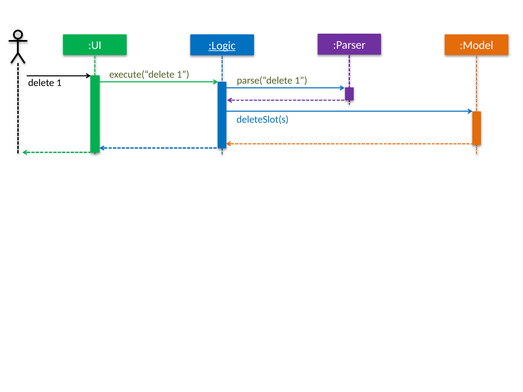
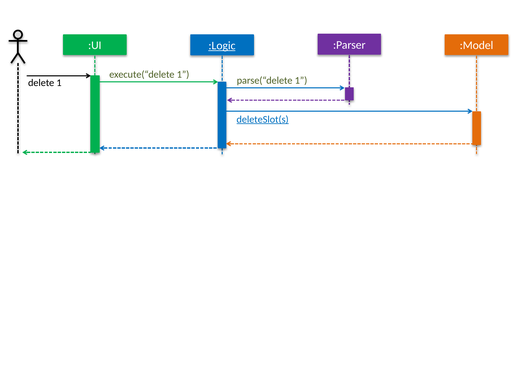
deleteSlot(s underline: none -> present (263, 119)
